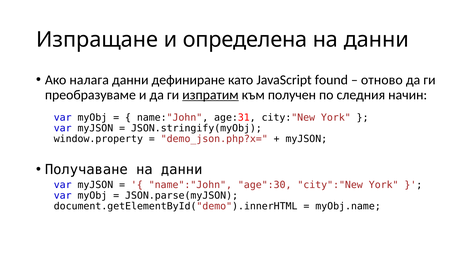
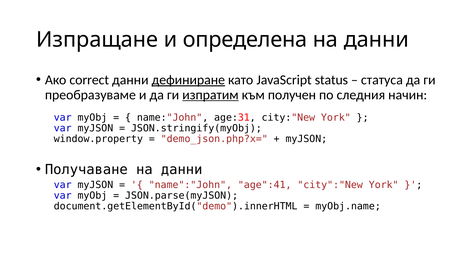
налага: налага -> correct (89, 80)
дефиниране underline: none -> present (188, 80)
found: found -> status (331, 80)
отново: отново -> статуса (382, 80)
age":30: age":30 -> age":41 (265, 185)
